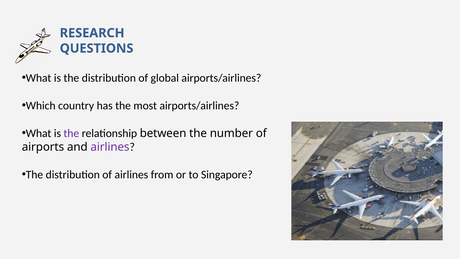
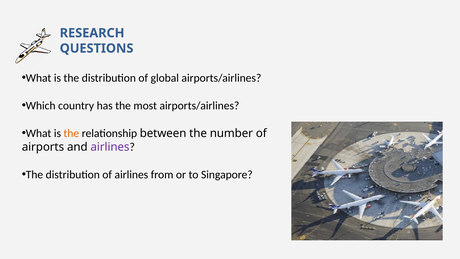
the colour: purple -> orange (71, 133)
